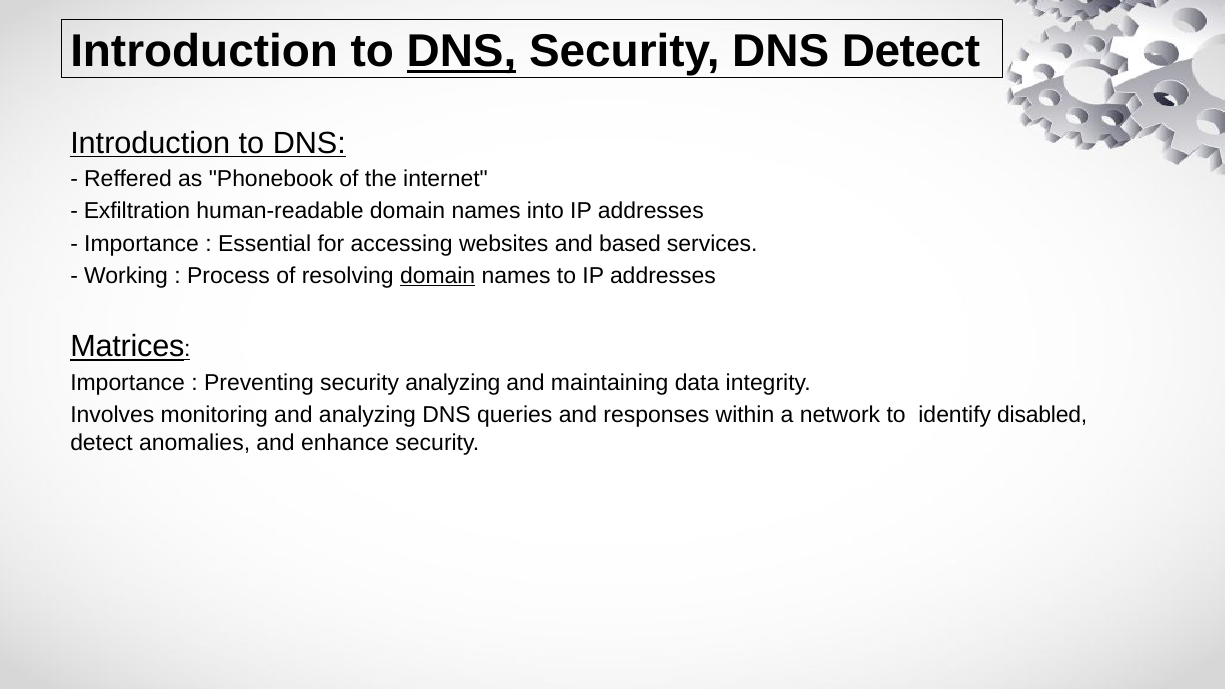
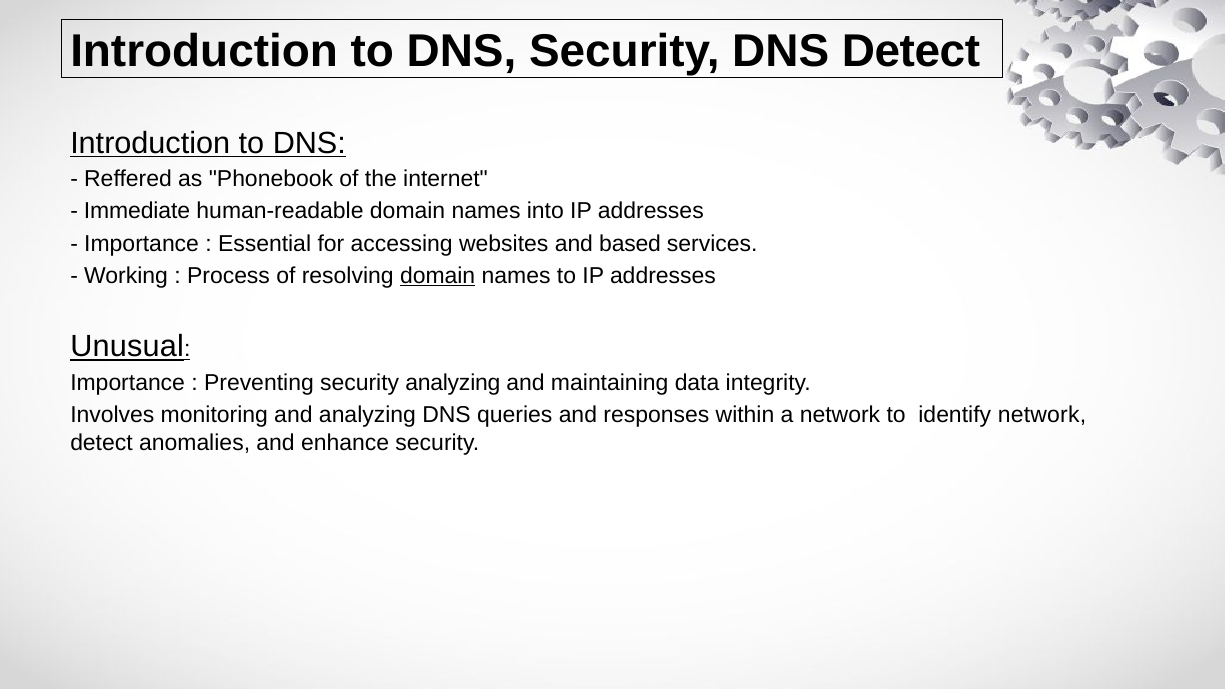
DNS underline: present -> none (461, 52)
Exfiltration: Exfiltration -> Immediate (137, 211)
Matrices: Matrices -> Unusual (127, 347)
identify disabled: disabled -> network (1042, 415)
